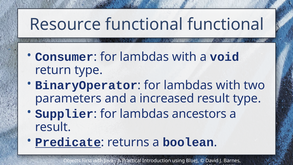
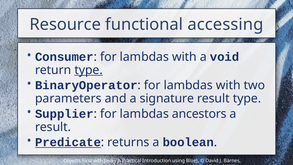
functional functional: functional -> accessing (225, 24)
type underline: none -> present (89, 70)
increased: increased -> signature (167, 98)
